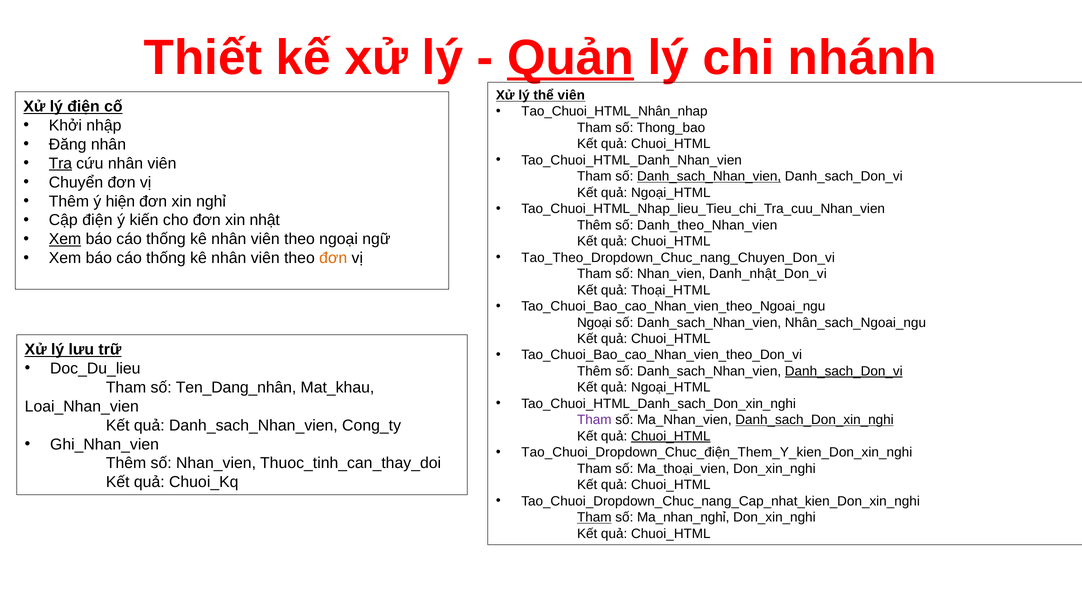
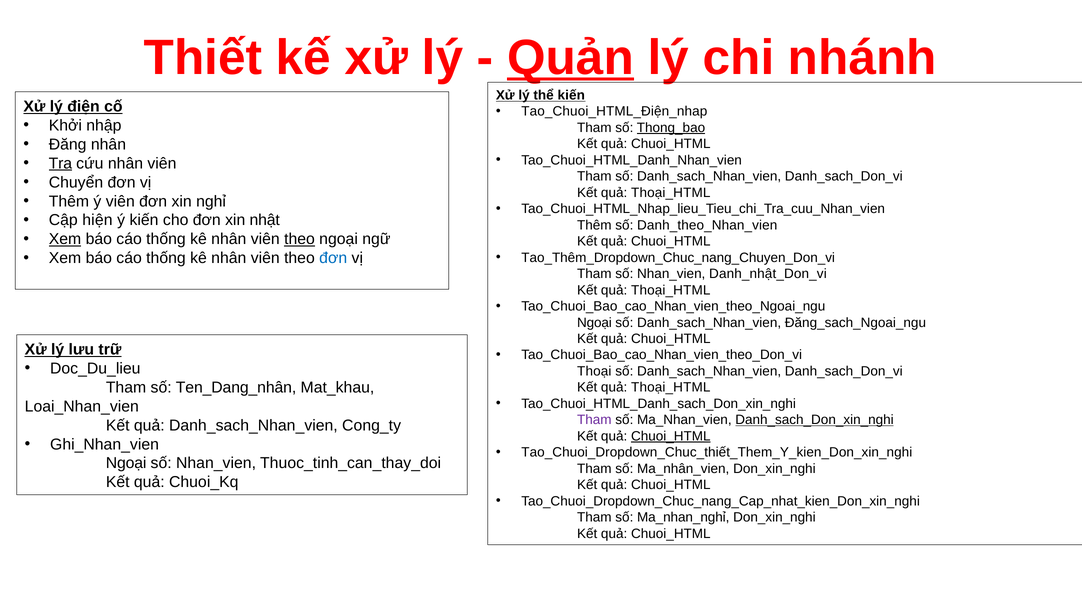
thể viên: viên -> kiến (571, 95)
Tao_Chuoi_HTML_Nhân_nhap: Tao_Chuoi_HTML_Nhân_nhap -> Tao_Chuoi_HTML_Điện_nhap (614, 111)
Thong_bao underline: none -> present (671, 128)
Danh_sach_Nhan_vien underline: present -> none (709, 176)
Ngoại_HTML: Ngoại_HTML -> Thoại_HTML (671, 193)
ý hiện: hiện -> viên (120, 201)
Cập điện: điện -> hiện (97, 220)
theo underline: none -> present (300, 239)
đơn colour: orange -> blue (333, 258)
Tao_Theo_Dropdown_Chuc_nang_Chuyen_Don_vi: Tao_Theo_Dropdown_Chuc_nang_Chuyen_Don_vi -> Tao_Thêm_Dropdown_Chuc_nang_Chuyen_Don_vi (678, 257)
Nhân_sach_Ngoai_ngu: Nhân_sach_Ngoai_ngu -> Đăng_sach_Ngoai_ngu (855, 322)
Thêm: Thêm -> Thoại (594, 371)
Danh_sach_Don_vi underline: present -> none (844, 371)
Ngoại_HTML: Ngoại_HTML -> Thoại_HTML (671, 387)
Tao_Chuoi_Dropdown_Chuc_điện_Them_Y_kien_Don_xin_nghi: Tao_Chuoi_Dropdown_Chuc_điện_Them_Y_kien_Don_xin_nghi -> Tao_Chuoi_Dropdown_Chuc_thiết_Them_Y_kien_Don_xin_nghi (717, 452)
Thêm: Thêm -> Ngoại (126, 463)
Ma_thoại_vien: Ma_thoại_vien -> Ma_nhân_vien (683, 468)
Tham underline: present -> none (594, 517)
